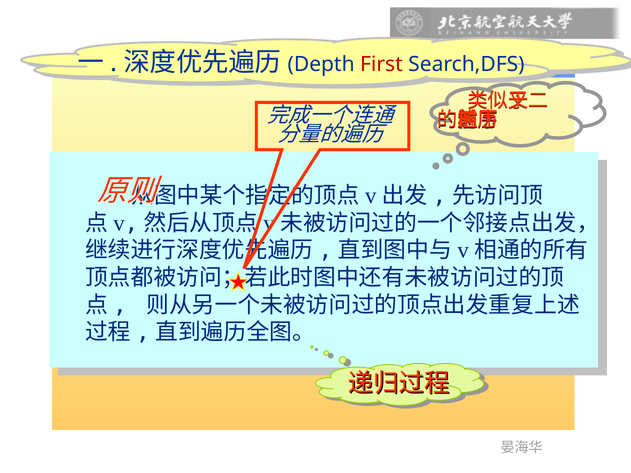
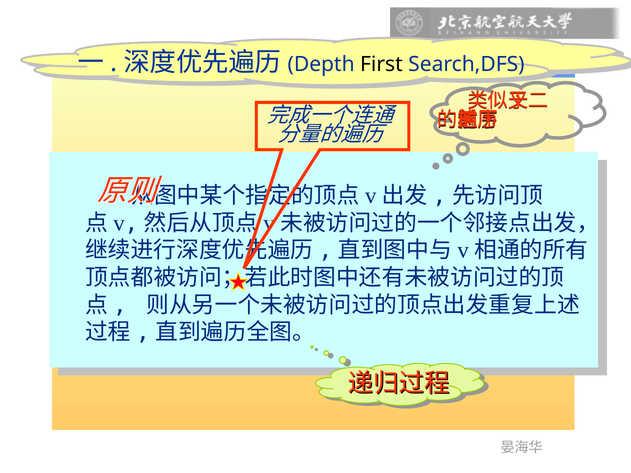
First colour: red -> black (381, 64)
